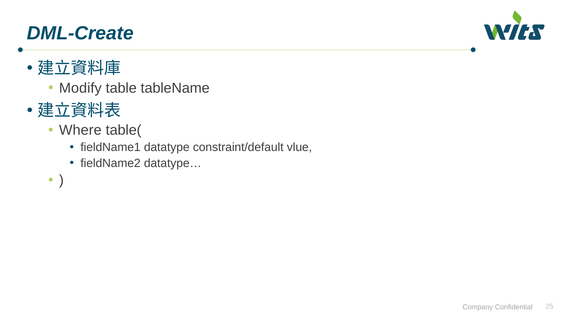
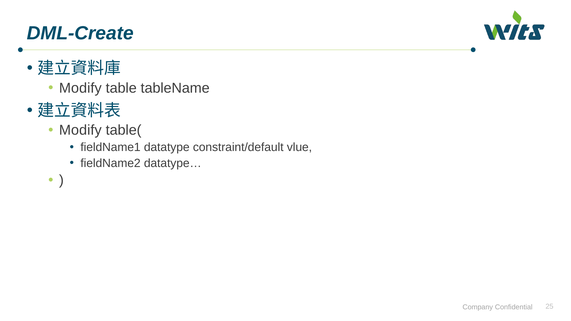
Where: Where -> Modify (80, 130)
